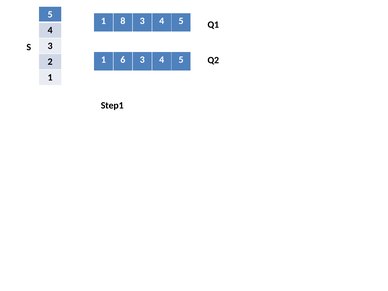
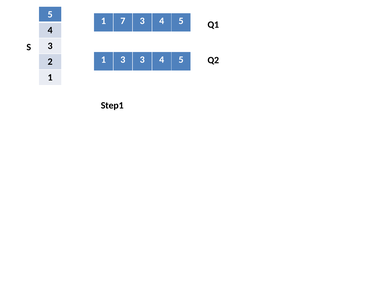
8: 8 -> 7 (123, 21)
1 6: 6 -> 3 (123, 60)
